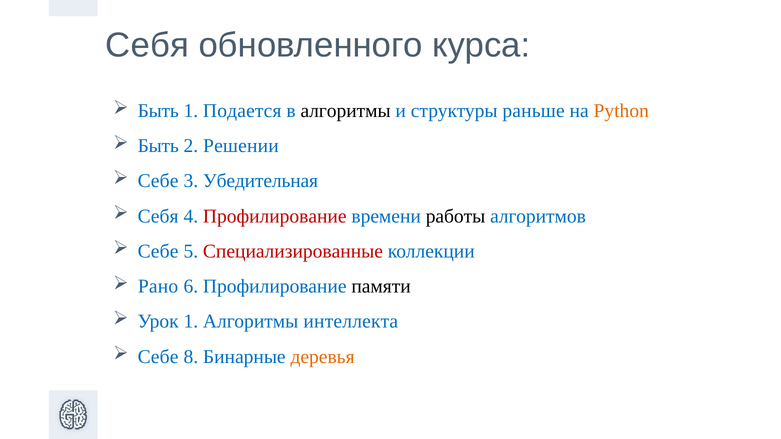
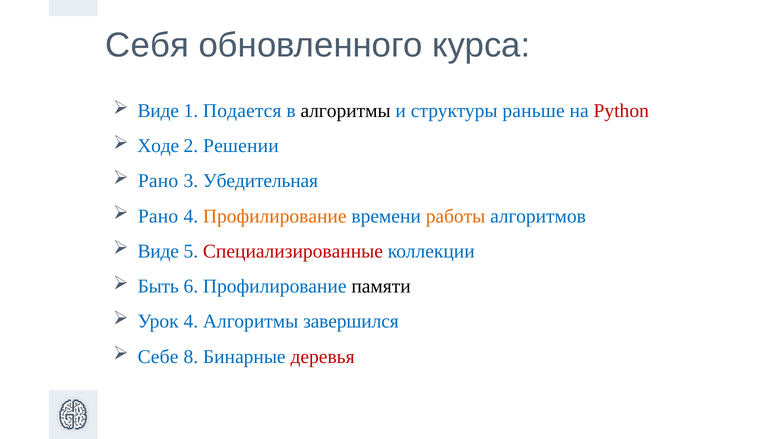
Быть: Быть -> Виде (158, 111)
Python colour: orange -> red (621, 111)
Быть: Быть -> Ходе (158, 146)
Себе: Себе -> Рано (158, 181)
Себя: Себя -> Рано (158, 216)
Профилирование colour: red -> orange (275, 216)
работы colour: black -> orange (456, 216)
Себе: Себе -> Виде (158, 251)
Рано: Рано -> Быть (158, 287)
Урок 1: 1 -> 4 (191, 322)
интеллекта: интеллекта -> завершился (351, 322)
деревья colour: orange -> red (323, 357)
